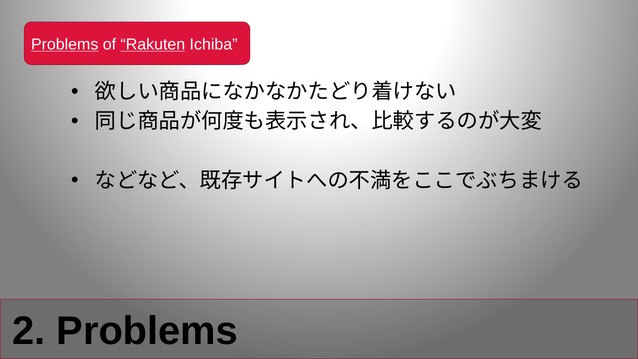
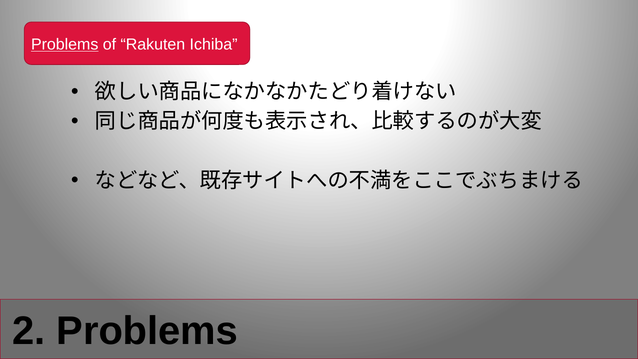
Rakuten underline: present -> none (153, 44)
